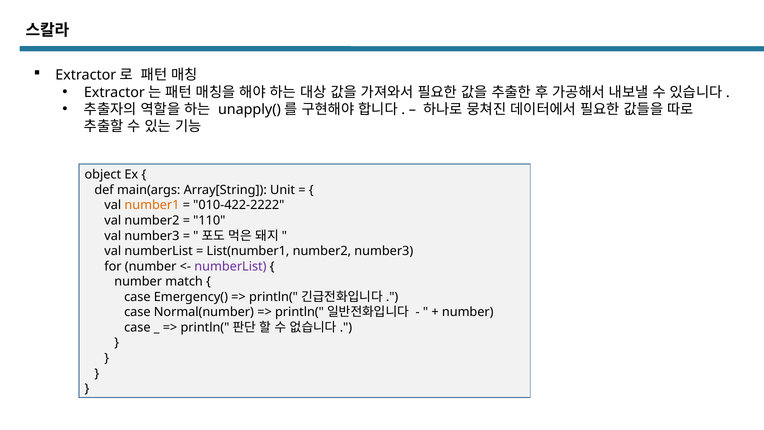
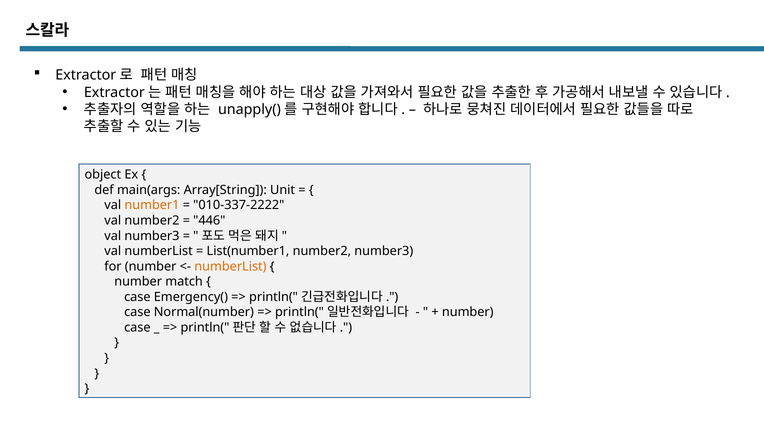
010-422-2222: 010-422-2222 -> 010-337-2222 (239, 205)
110: 110 -> 446 (209, 220)
numberList colour: purple -> orange (230, 266)
